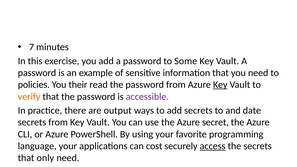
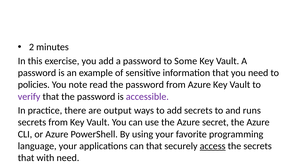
7: 7 -> 2 (31, 47)
their: their -> note (78, 85)
Key underline: present -> none (220, 85)
verify colour: orange -> purple (29, 97)
and date: date -> runs (252, 110)
can cost: cost -> that (154, 146)
that only: only -> with (45, 158)
